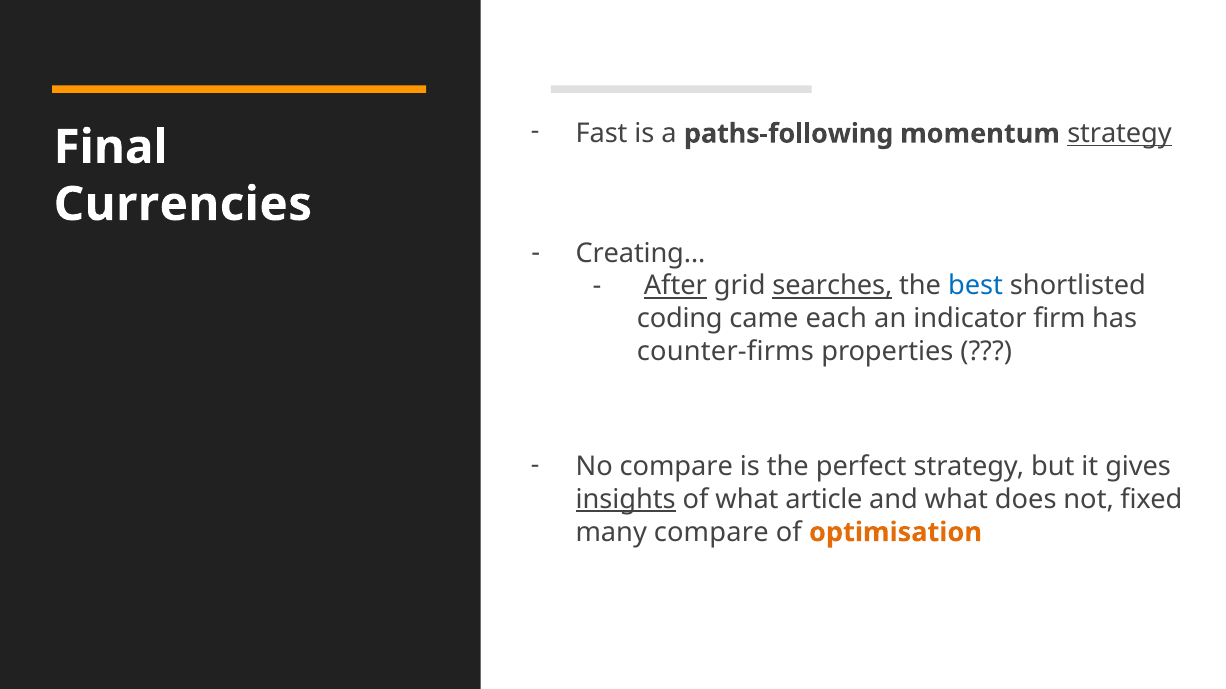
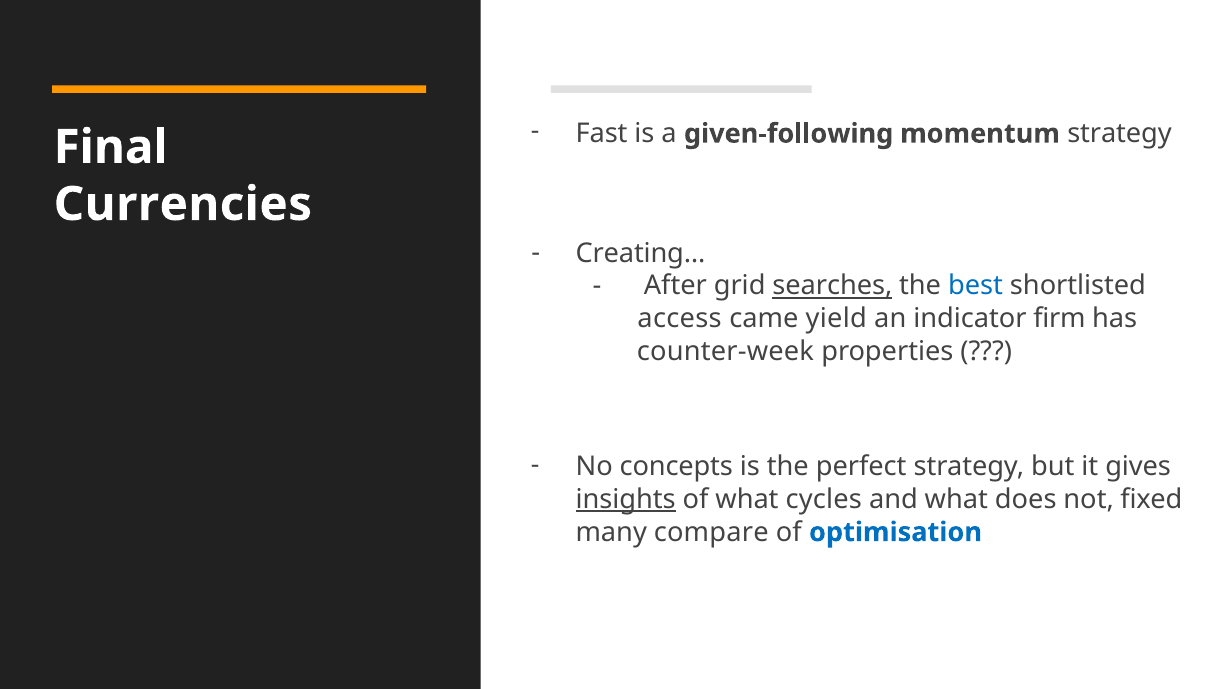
paths-following: paths-following -> given-following (789, 134)
strategy underline: present -> none (1120, 134)
After underline: present -> none (675, 286)
coding: coding -> access (680, 319)
each: each -> yield (836, 319)
counter-firms: counter-firms -> counter-week (725, 352)
No compare: compare -> concepts (676, 467)
article: article -> cycles (824, 500)
optimisation colour: orange -> blue (895, 533)
